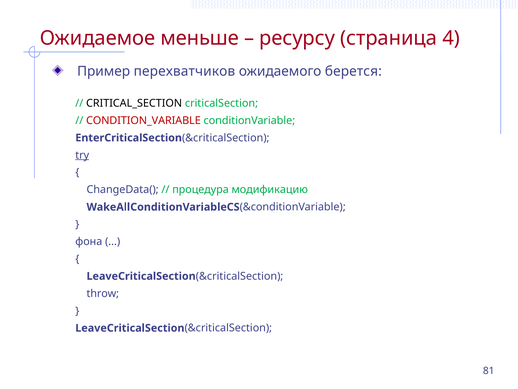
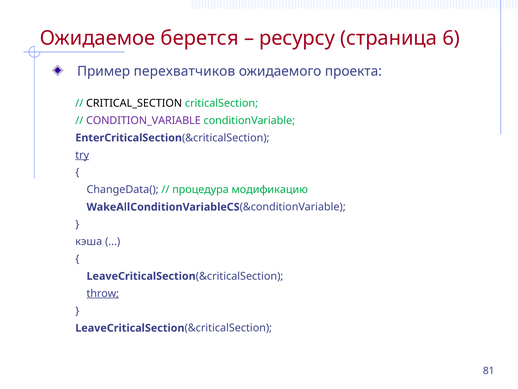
меньше: меньше -> берется (200, 38)
4: 4 -> 6 (451, 38)
берется: берется -> проекта (353, 71)
CONDITION_VARIABLE colour: red -> purple (143, 120)
фона: фона -> кэша (89, 241)
throw underline: none -> present (103, 293)
